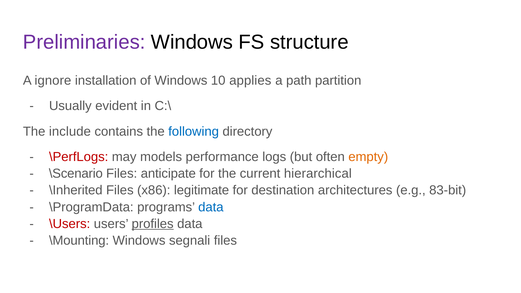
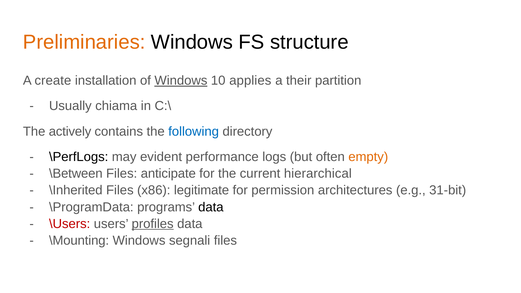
Preliminaries colour: purple -> orange (84, 42)
ignore: ignore -> create (53, 81)
Windows underline: none -> present (181, 81)
path: path -> their (299, 81)
evident: evident -> chiama (116, 106)
include: include -> actively (70, 131)
\PerfLogs colour: red -> black (79, 157)
models: models -> evident (161, 157)
\Scenario: \Scenario -> \Between (76, 174)
destination: destination -> permission (283, 190)
83-bit: 83-bit -> 31-bit (448, 190)
data colour: blue -> black (211, 207)
